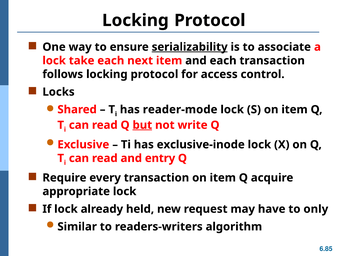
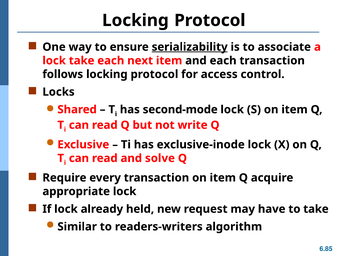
reader-mode: reader-mode -> second-mode (180, 110)
but underline: present -> none (142, 125)
entry: entry -> solve (160, 159)
to only: only -> take (316, 209)
